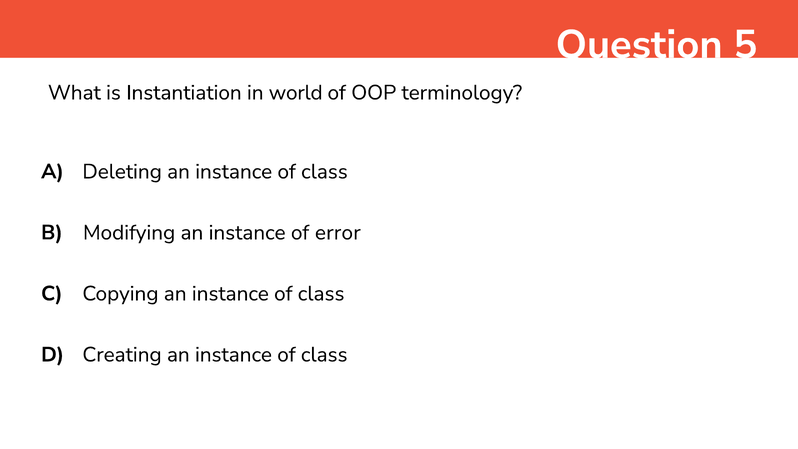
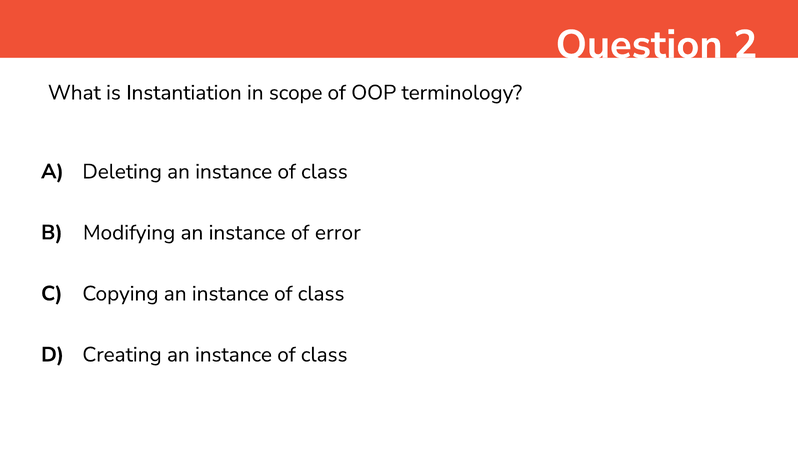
5: 5 -> 2 (745, 45)
world: world -> scope (296, 93)
